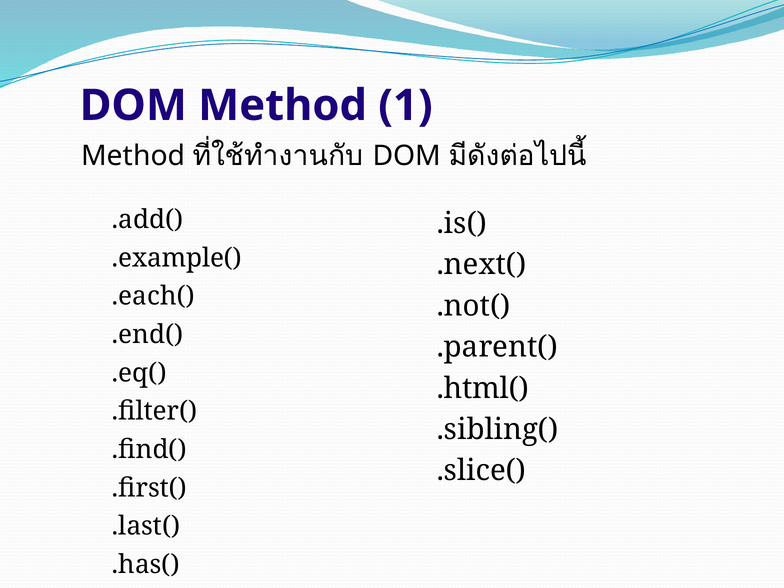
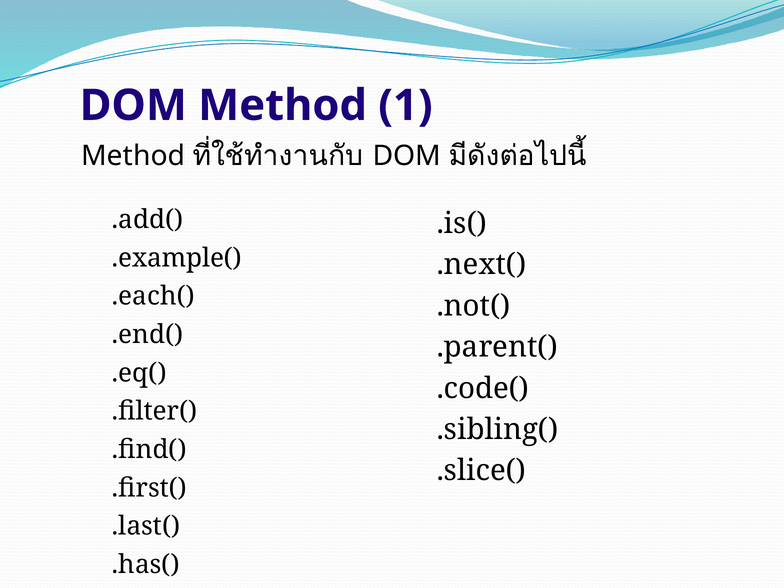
.html(: .html( -> .code( (483, 388)
